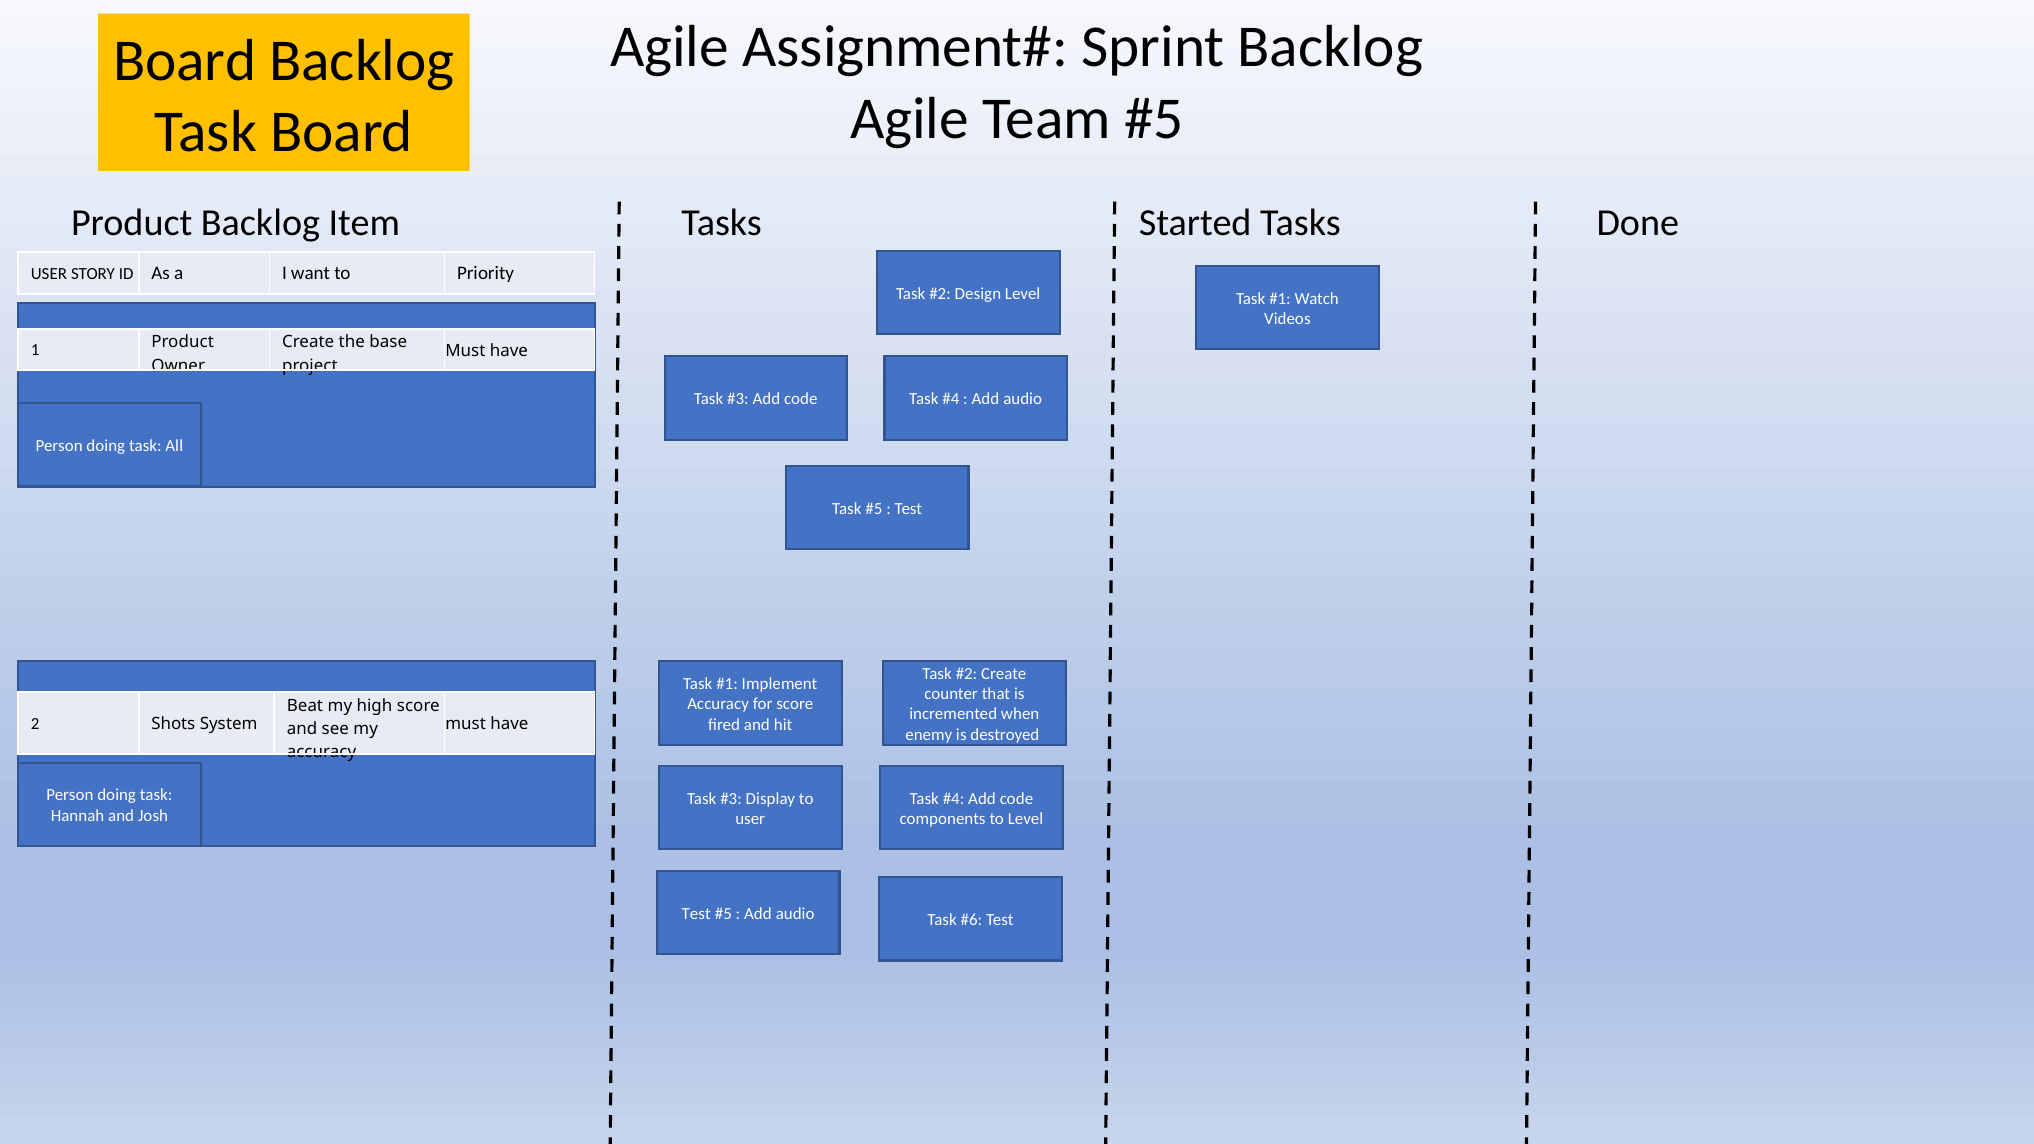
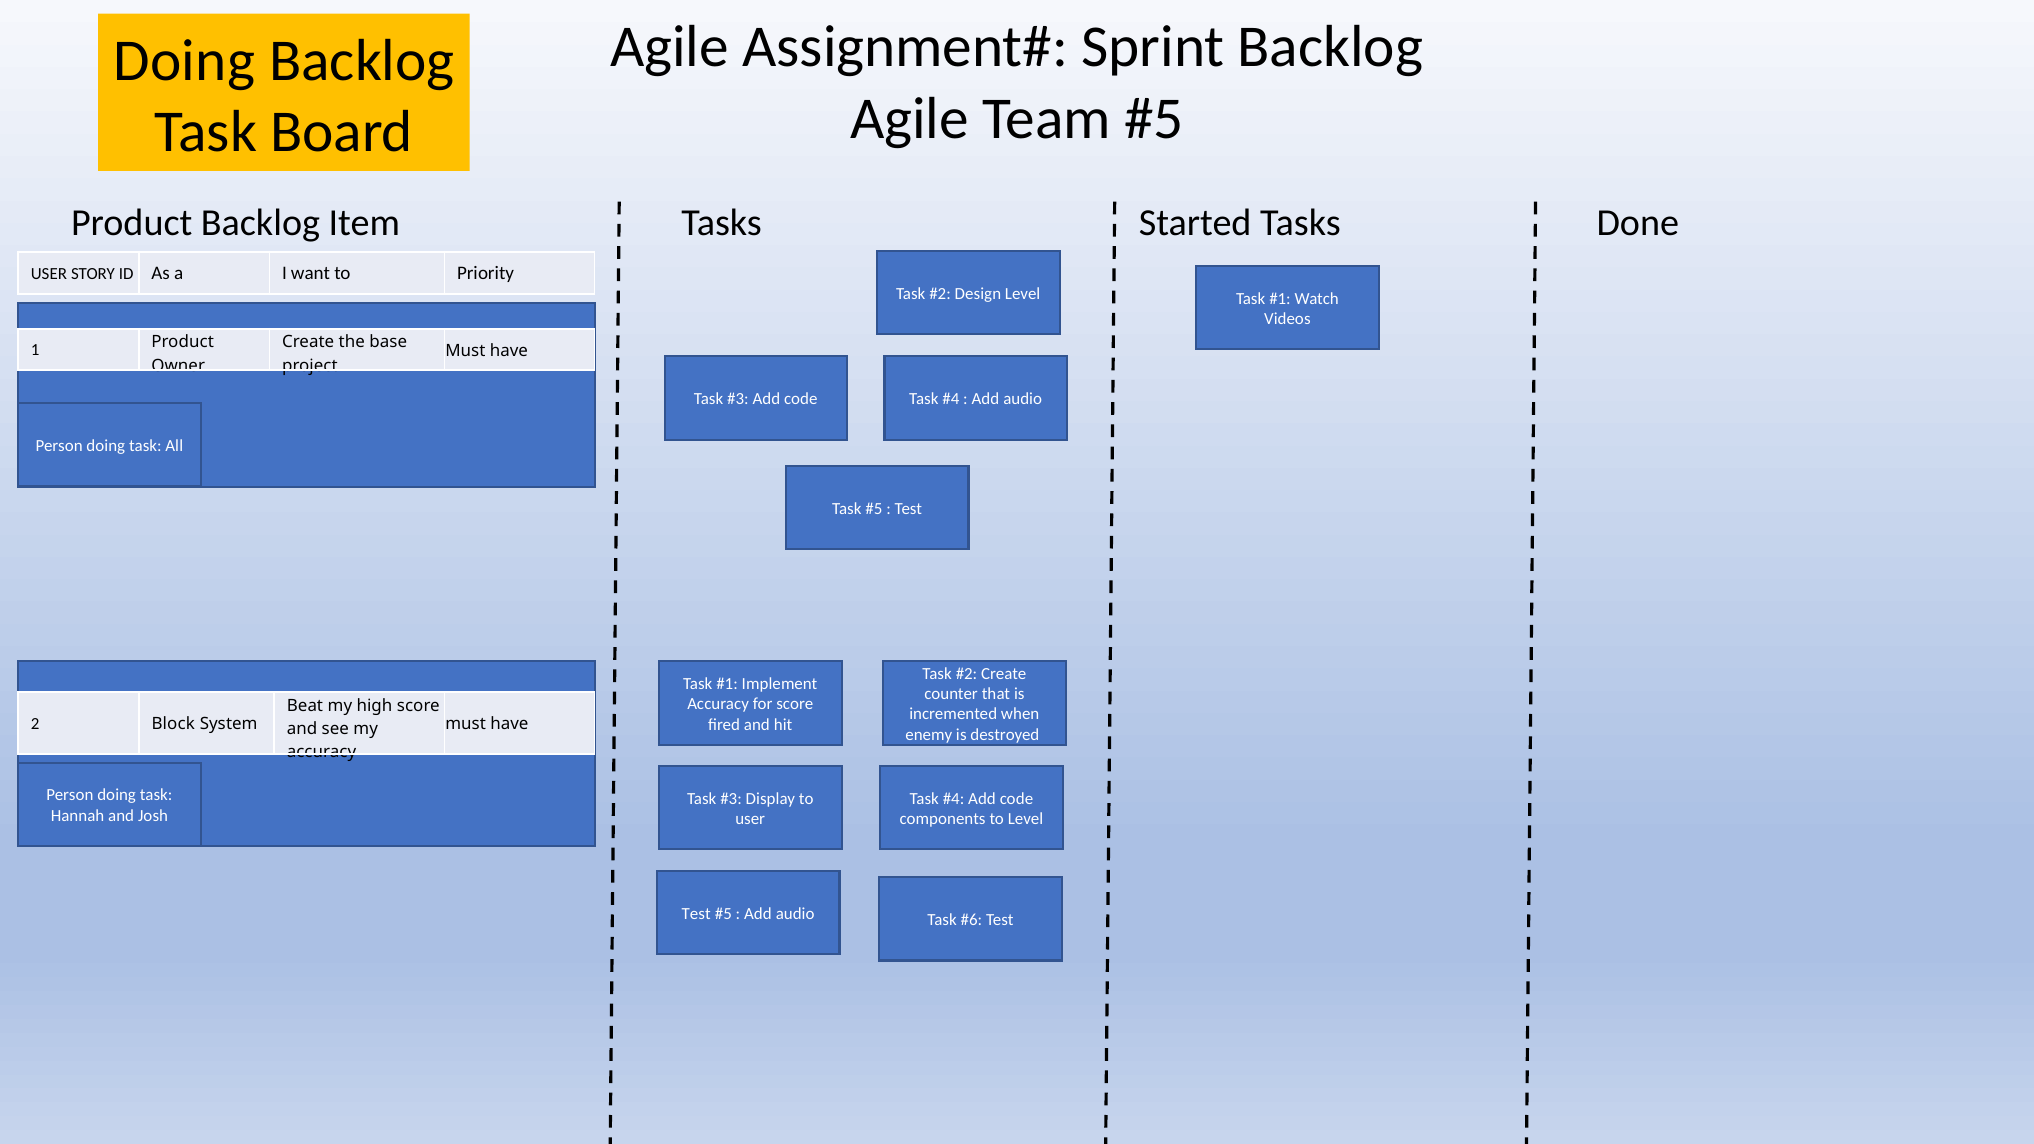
Board: Board -> Doing (184, 61)
Shots: Shots -> Block (173, 724)
